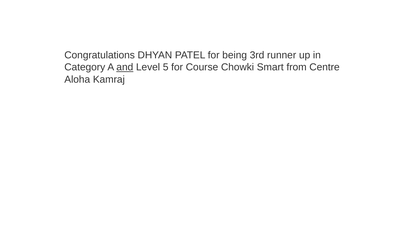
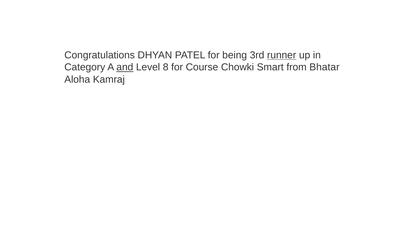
runner underline: none -> present (282, 55)
5: 5 -> 8 (166, 67)
Centre: Centre -> Bhatar (324, 67)
